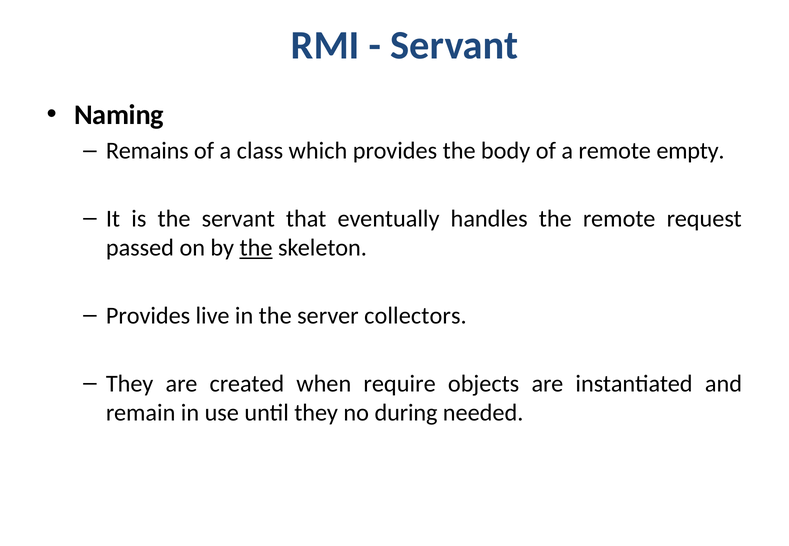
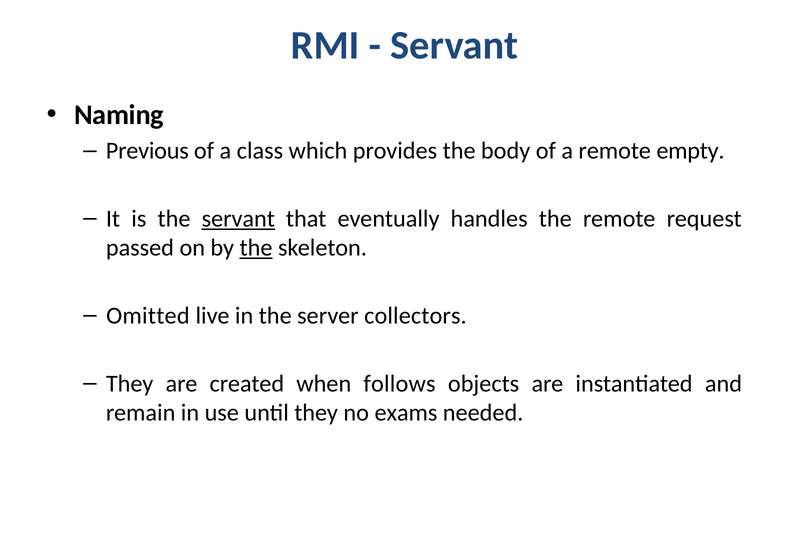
Remains: Remains -> Previous (147, 151)
servant underline: none -> present (238, 219)
Provides: Provides -> Omitted (148, 316)
require: require -> follows (399, 384)
during: during -> exams (406, 413)
